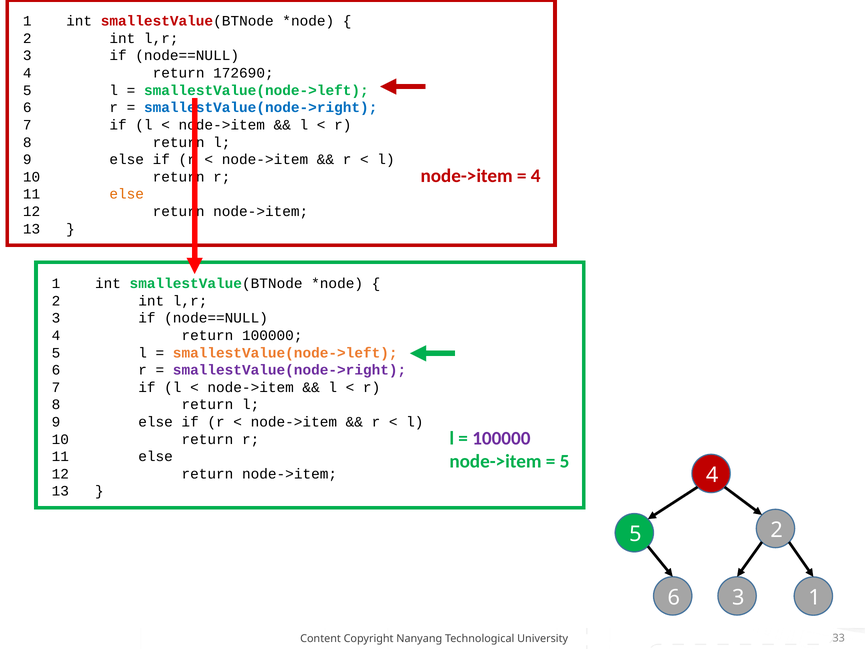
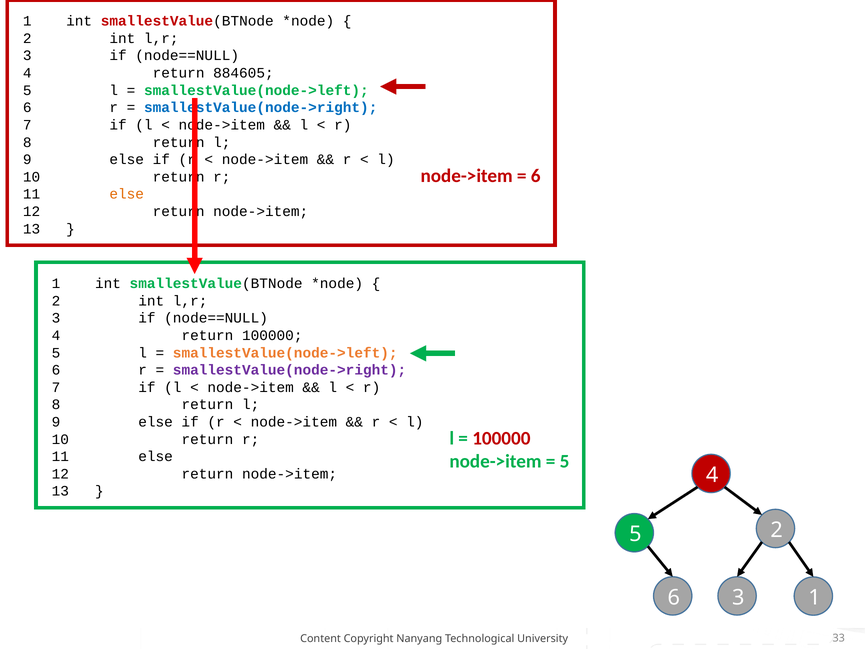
172690: 172690 -> 884605 (243, 73)
4: 4 -> 6 (536, 176)
100000 colour: purple -> red (501, 438)
